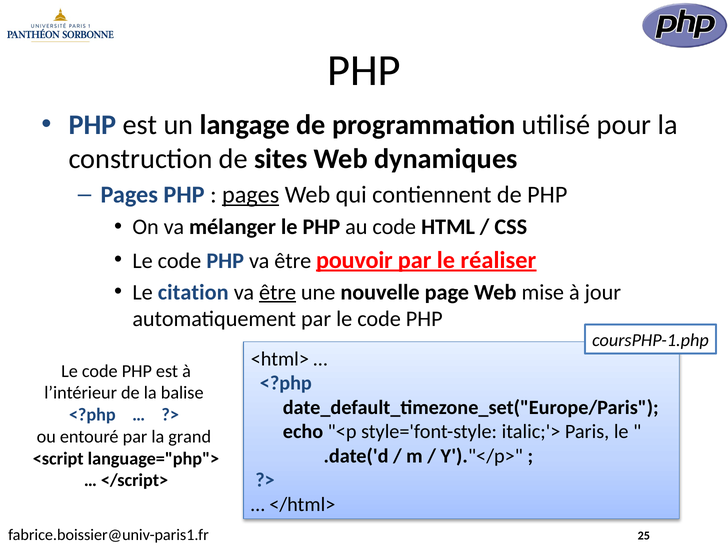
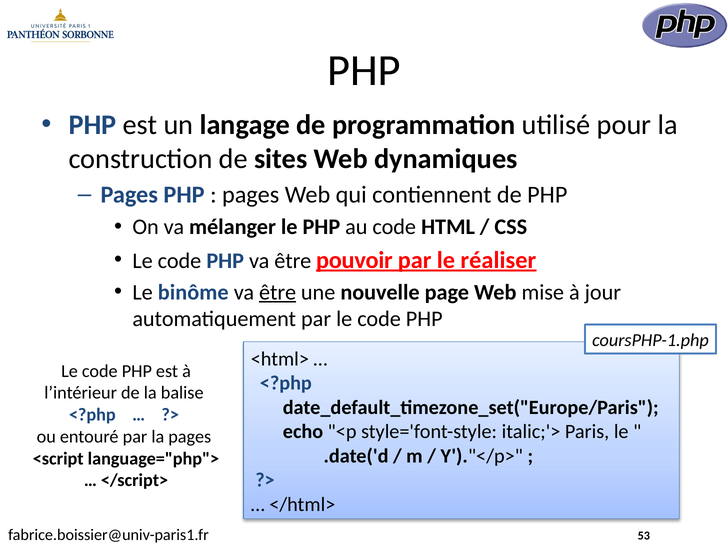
pages underline: present -> none (251, 195)
citation: citation -> binôme (193, 292)
la grand: grand -> pages (190, 437)
25: 25 -> 53 (644, 536)
